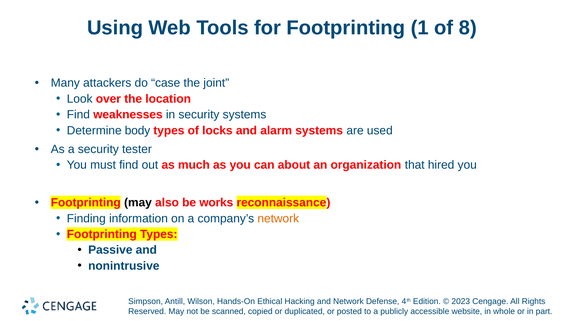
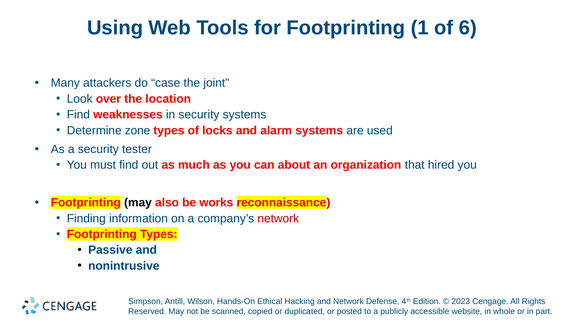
8: 8 -> 6 (468, 28)
body: body -> zone (138, 130)
network colour: orange -> red (278, 218)
